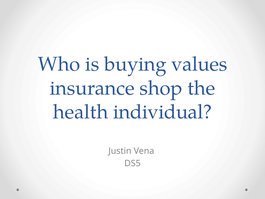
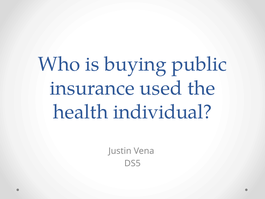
values: values -> public (199, 64)
shop: shop -> used (161, 88)
